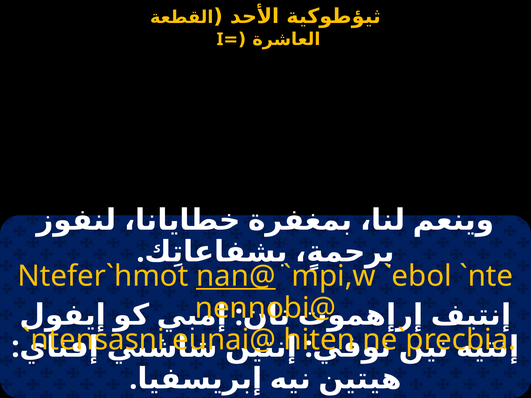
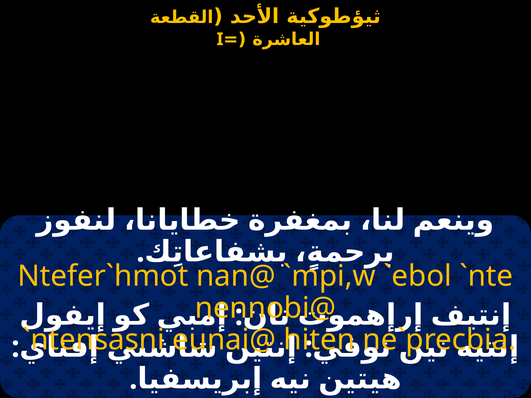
nan@ underline: present -> none (236, 276)
